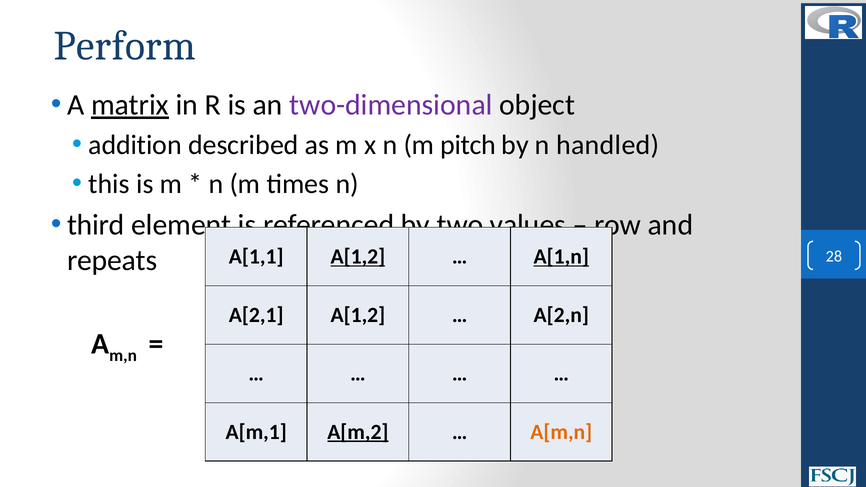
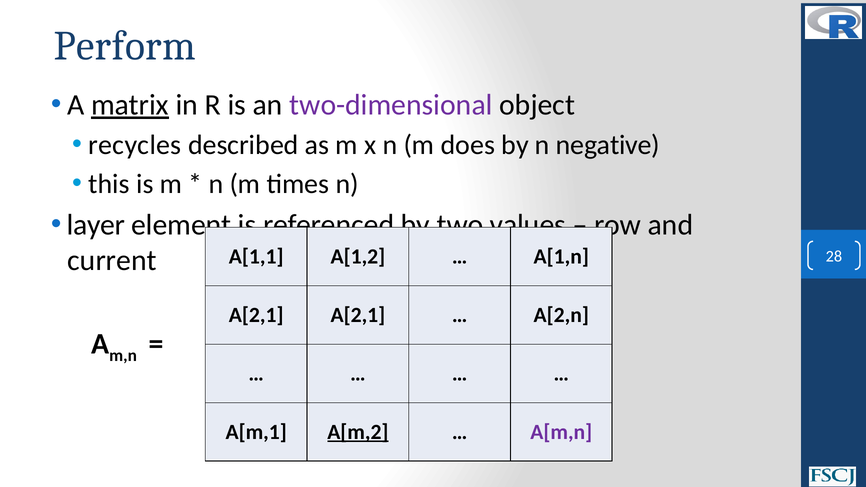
addition: addition -> recycles (135, 145)
pitch: pitch -> does (468, 145)
handled: handled -> negative (608, 145)
third: third -> layer (96, 225)
A[1,2 underline: present -> none (358, 257)
A[1,n underline: present -> none (561, 257)
repeats: repeats -> current (112, 261)
A[2,1 A[1,2: A[1,2 -> A[2,1 (358, 315)
A[m,n colour: orange -> purple (561, 432)
